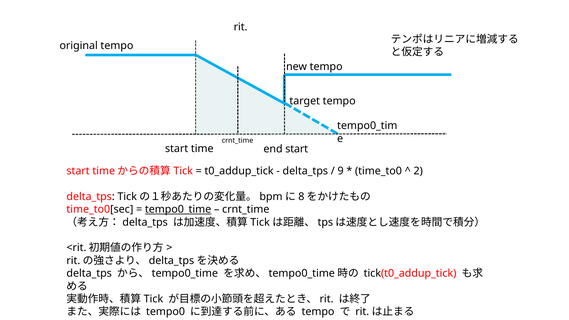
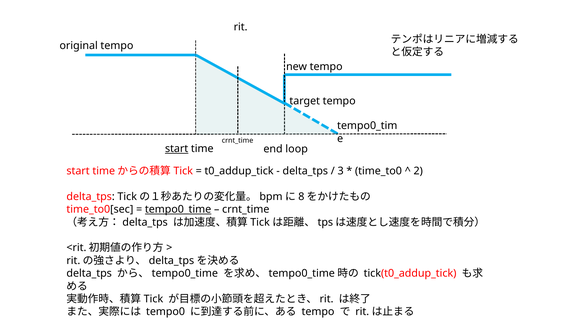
start underline: none -> present (177, 149)
end start: start -> loop (297, 149)
9: 9 -> 3 (341, 171)
